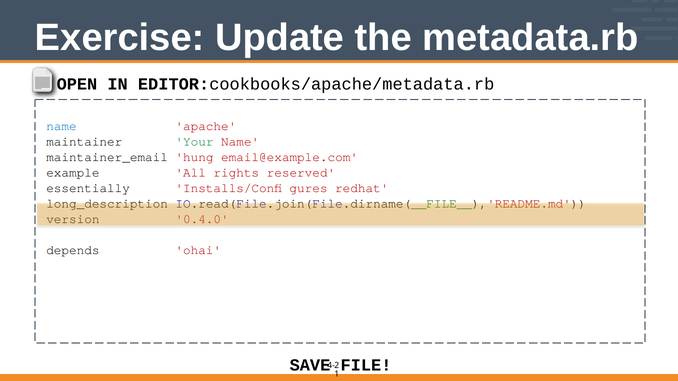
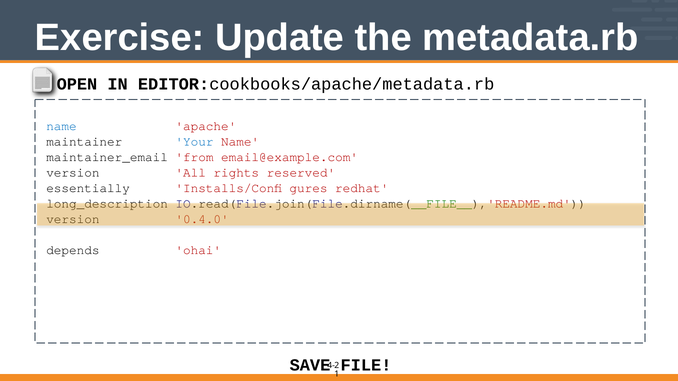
Your colour: green -> blue (194, 142)
hung: hung -> from (194, 157)
example: example -> version (73, 173)
